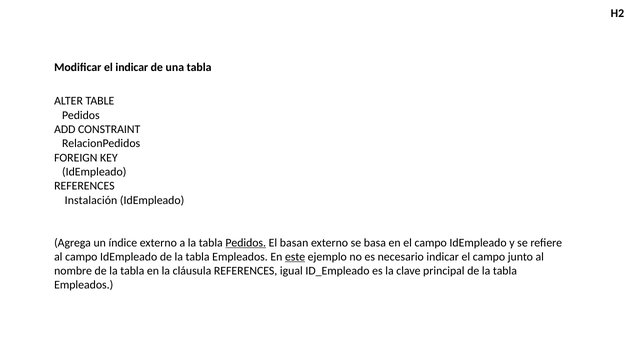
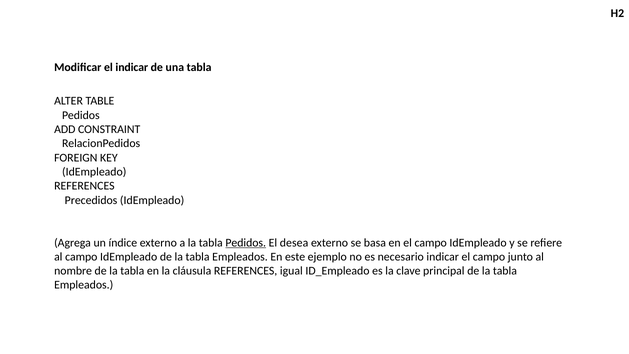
Instalación: Instalación -> Precedidos (91, 200)
basan: basan -> desea (294, 242)
este underline: present -> none (295, 257)
